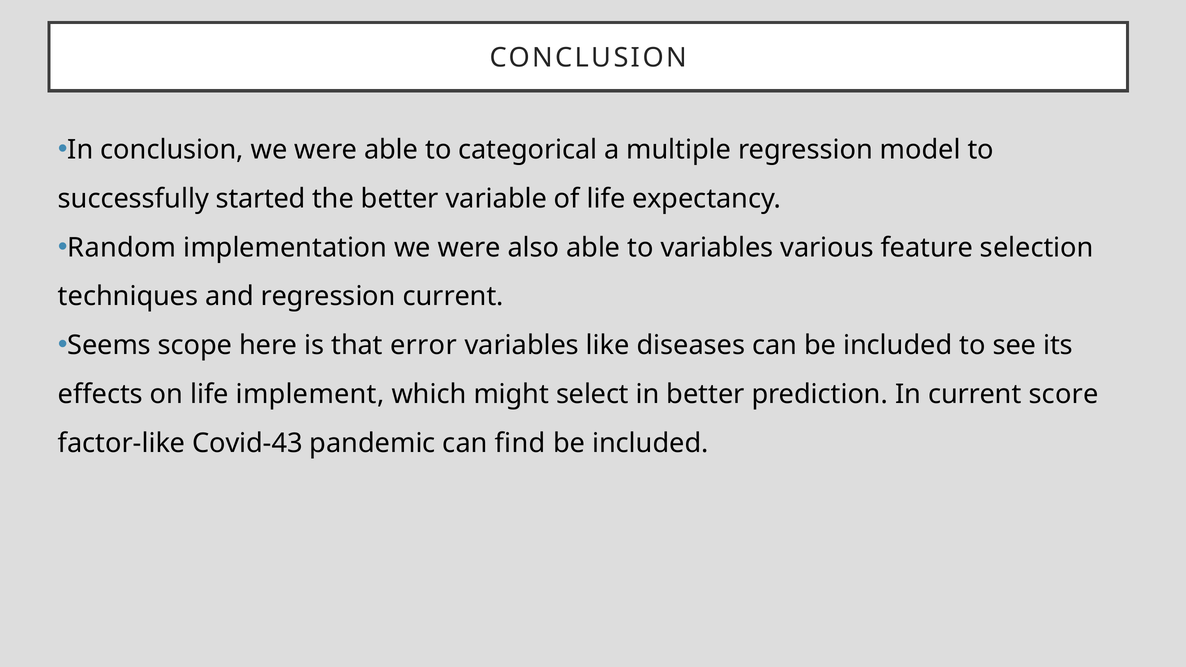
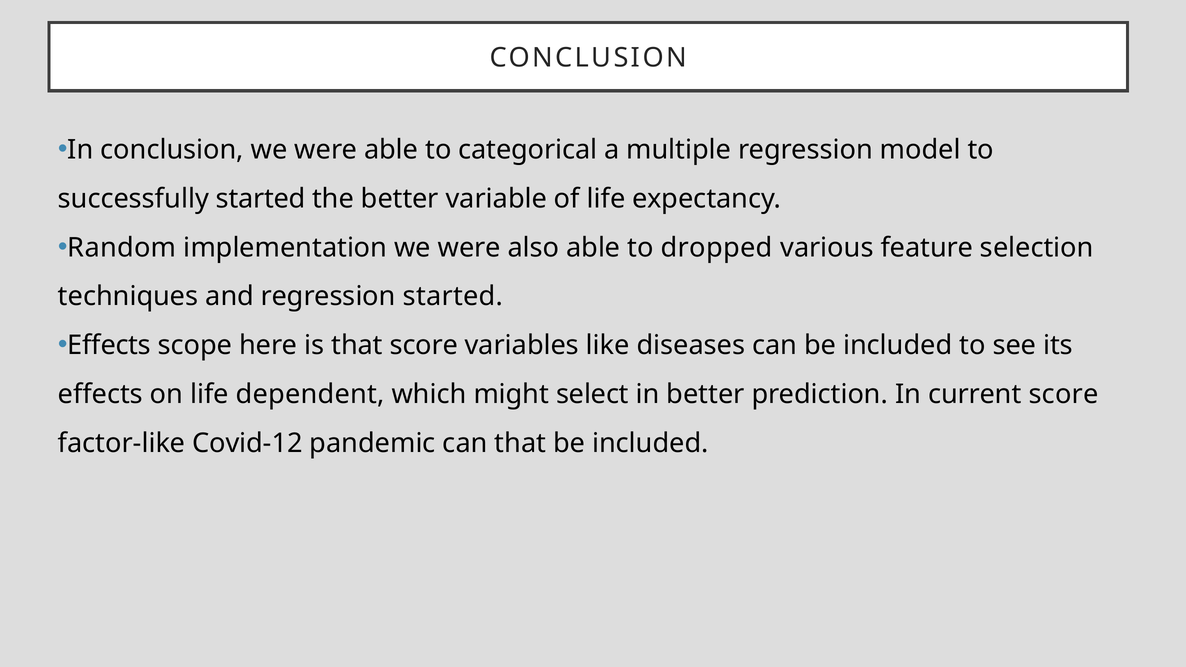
to variables: variables -> dropped (717, 248)
regression current: current -> started (453, 297)
Seems: Seems -> Effects (109, 345)
that error: error -> score (424, 345)
implement: implement -> dependent (310, 394)
Covid-43: Covid-43 -> Covid-12 (247, 443)
can find: find -> that (520, 443)
